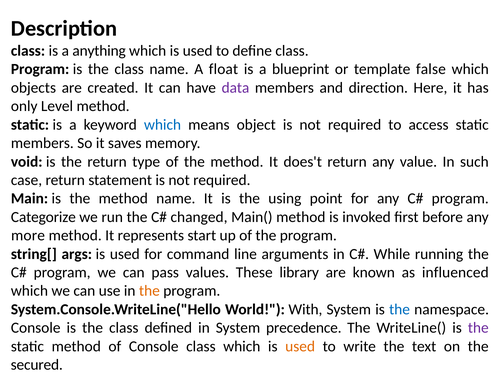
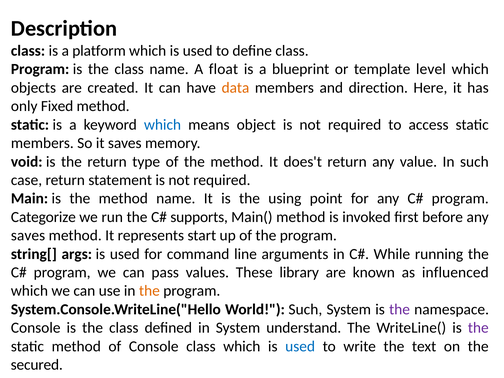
anything: anything -> platform (99, 51)
false: false -> level (431, 69)
data colour: purple -> orange (235, 88)
Level: Level -> Fixed (57, 106)
changed: changed -> supports (199, 217)
more: more -> saves (28, 235)
World With: With -> Such (305, 309)
the colour: blue -> purple (400, 309)
precedence: precedence -> understand (304, 328)
used colour: orange -> blue (300, 346)
